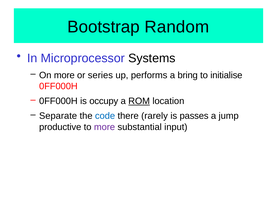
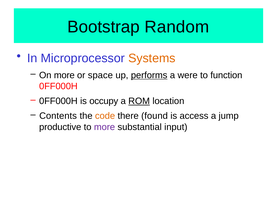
Systems colour: black -> orange (152, 58)
series: series -> space (100, 75)
performs underline: none -> present (149, 75)
bring: bring -> were (188, 75)
initialise: initialise -> function (226, 75)
Separate: Separate -> Contents (58, 116)
code colour: blue -> orange (105, 116)
rarely: rarely -> found (155, 116)
passes: passes -> access (194, 116)
